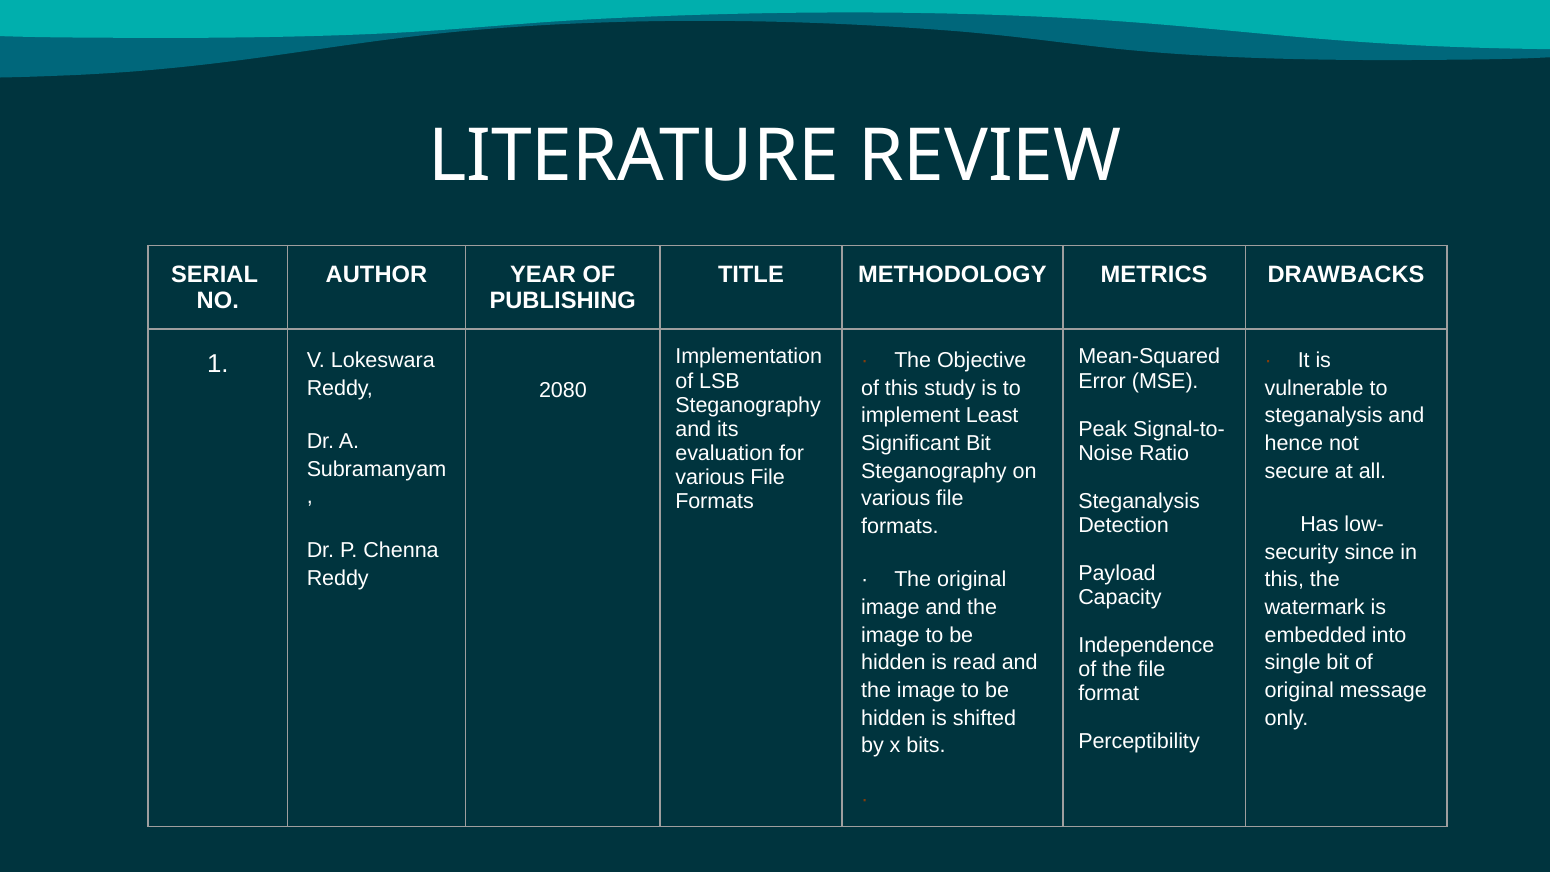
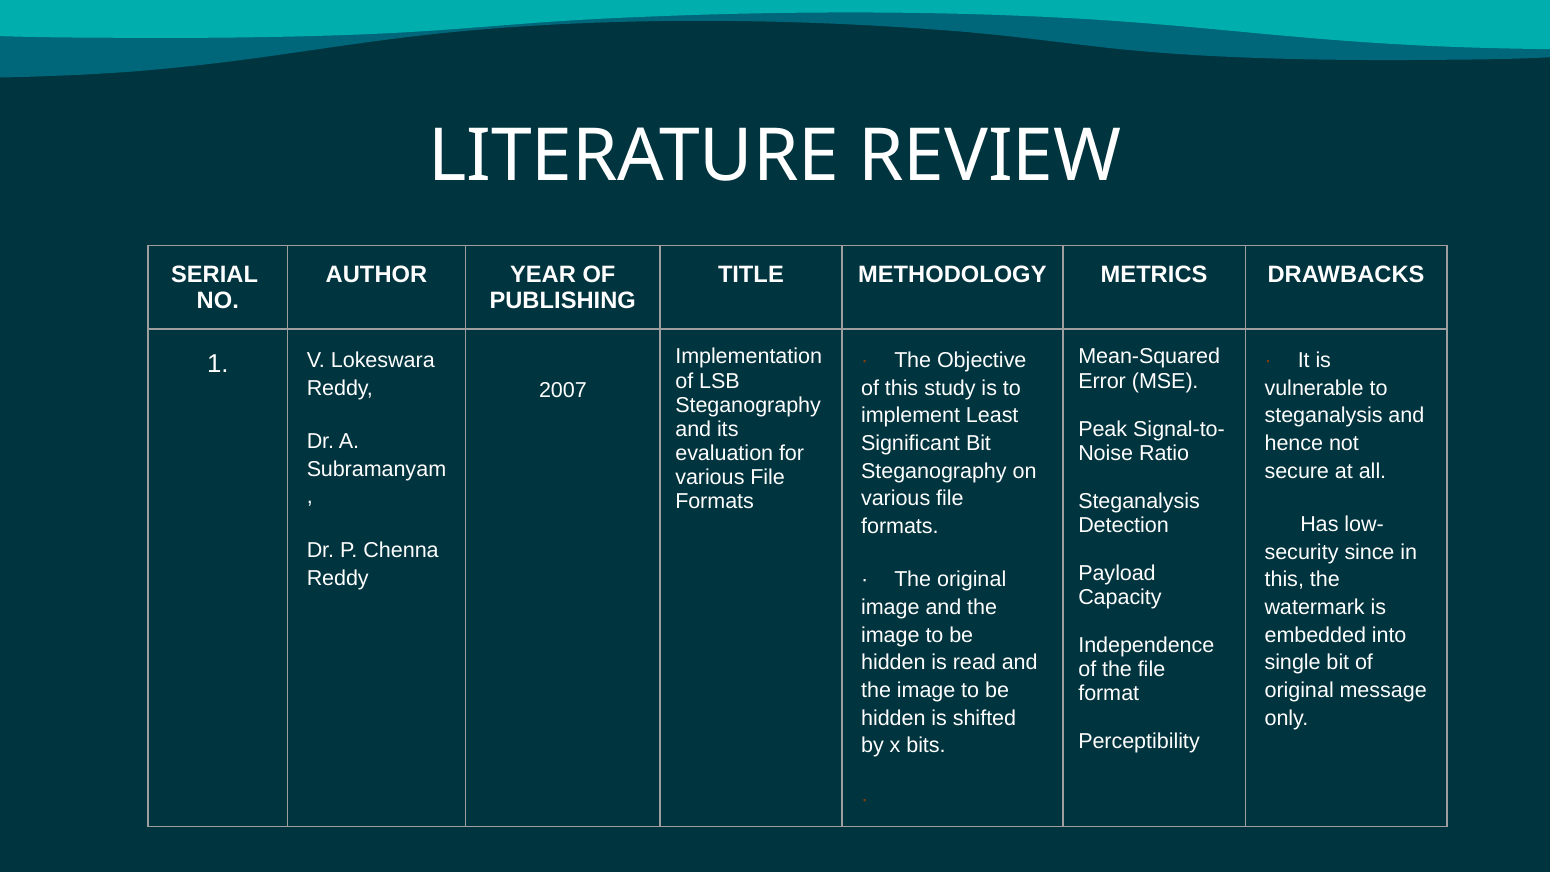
2080: 2080 -> 2007 (563, 391)
